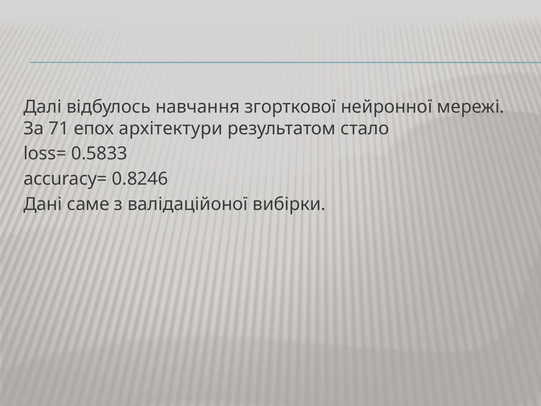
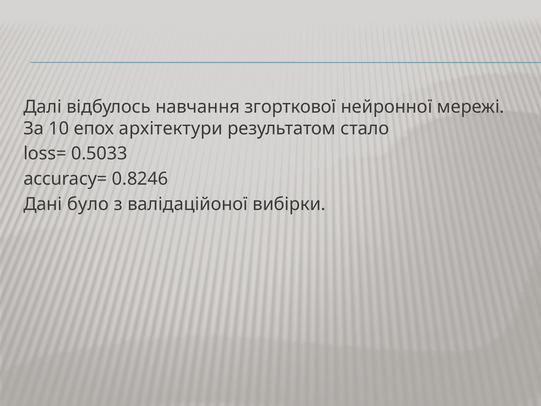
71: 71 -> 10 (59, 128)
0.5833: 0.5833 -> 0.5033 (99, 154)
саме: саме -> було (88, 204)
